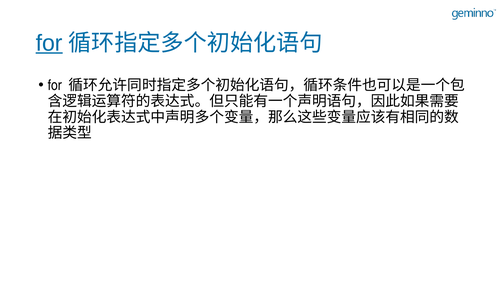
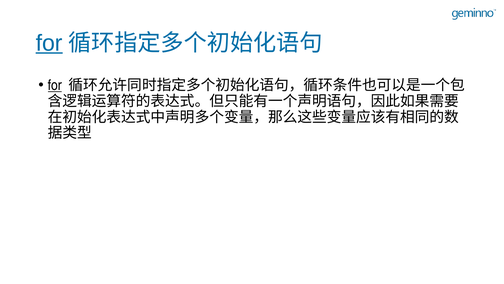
for underline: none -> present (55, 85)
